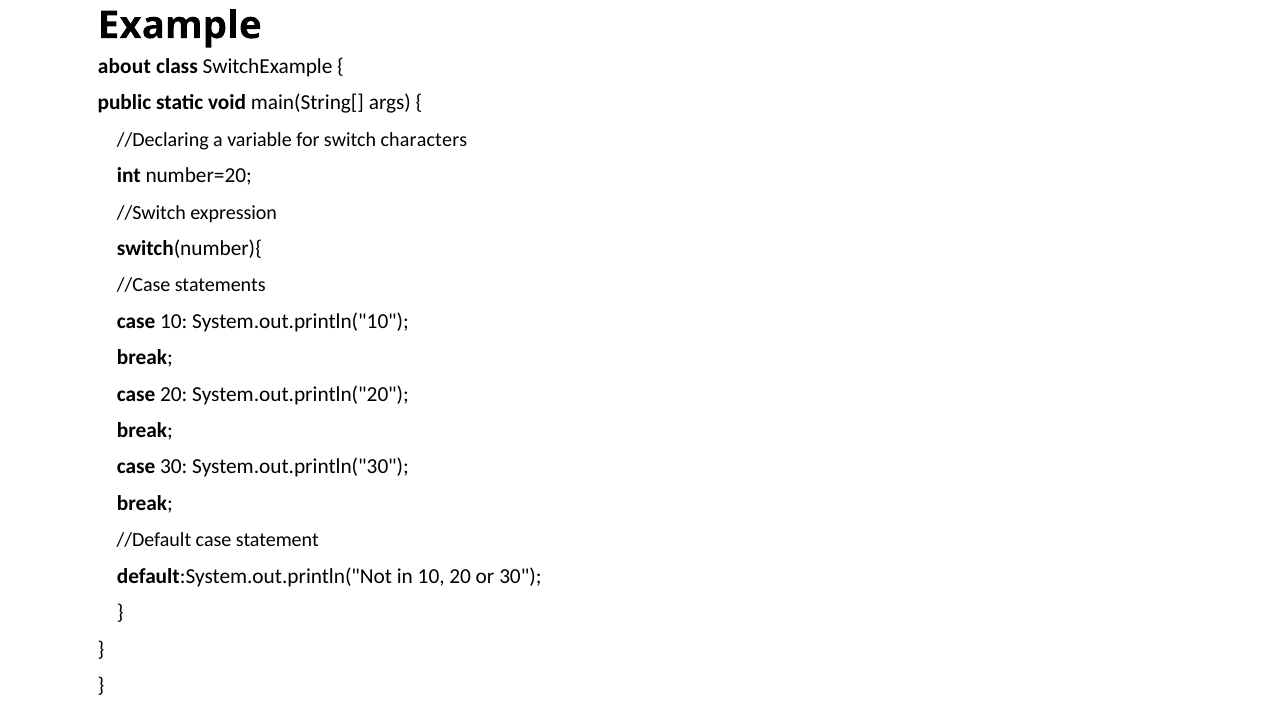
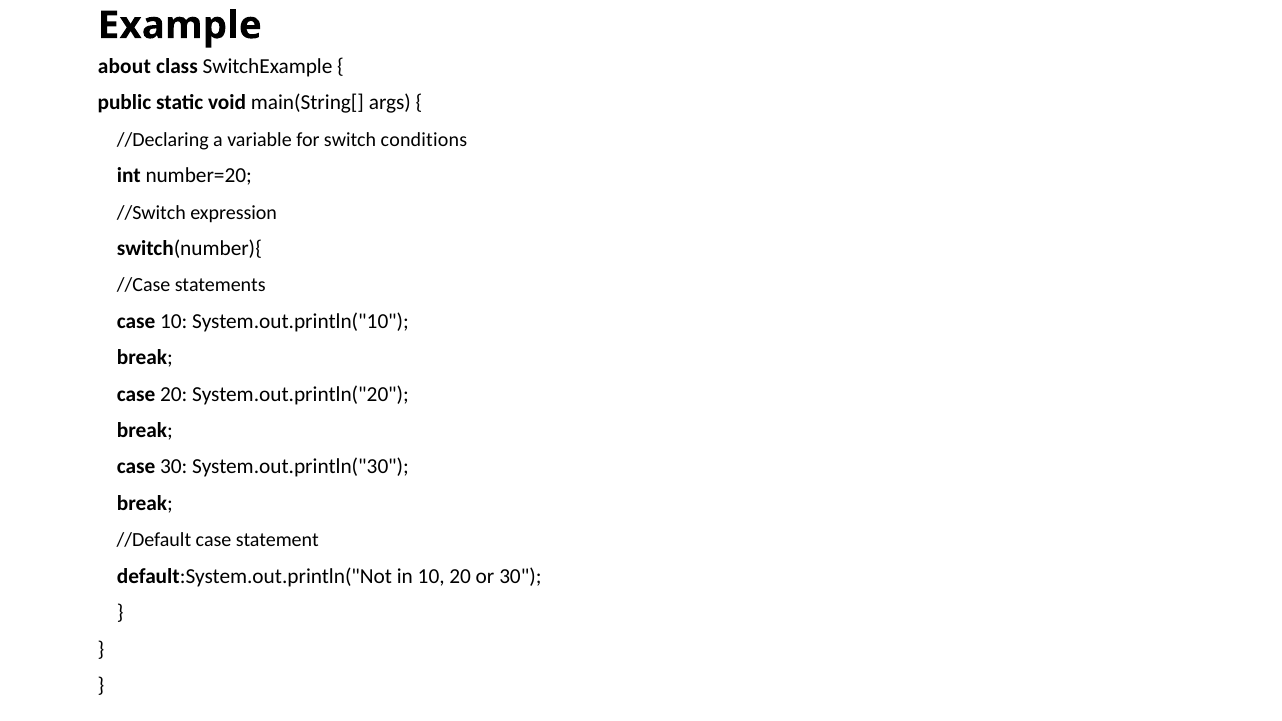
characters: characters -> conditions (424, 140)
